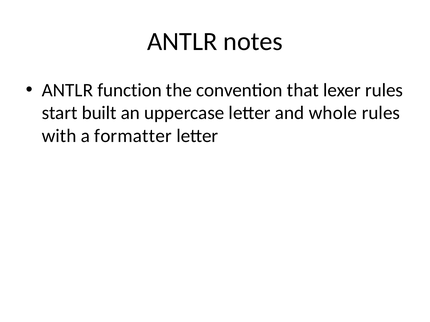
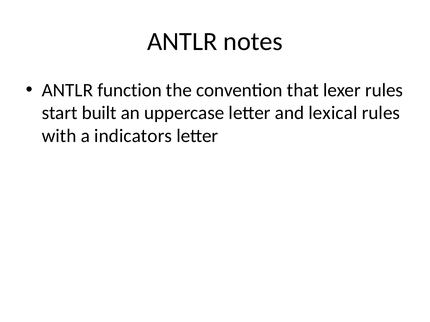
whole: whole -> lexical (333, 113)
formatter: formatter -> indicators (133, 136)
